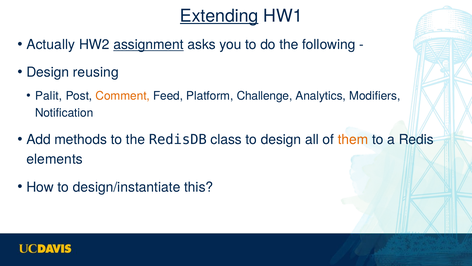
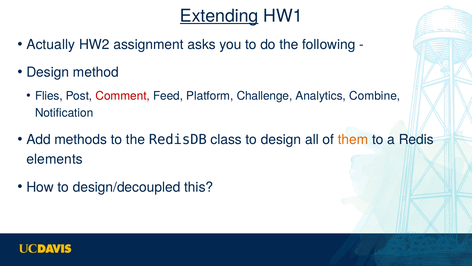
assignment underline: present -> none (149, 45)
reusing: reusing -> method (96, 72)
Palit: Palit -> Flies (49, 96)
Comment colour: orange -> red (123, 96)
Modifiers: Modifiers -> Combine (375, 96)
design/instantiate: design/instantiate -> design/decoupled (127, 187)
